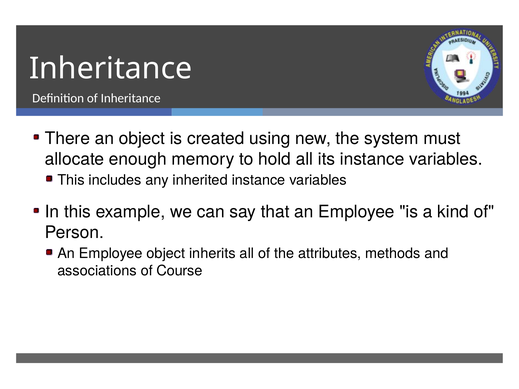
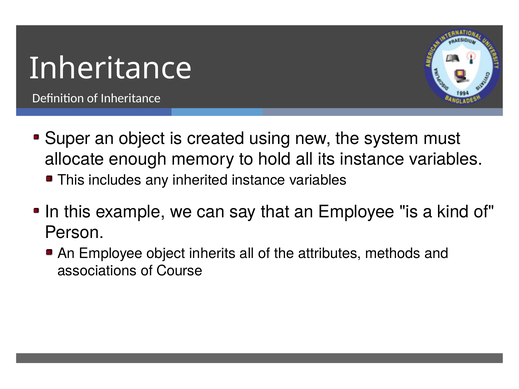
There: There -> Super (68, 139)
